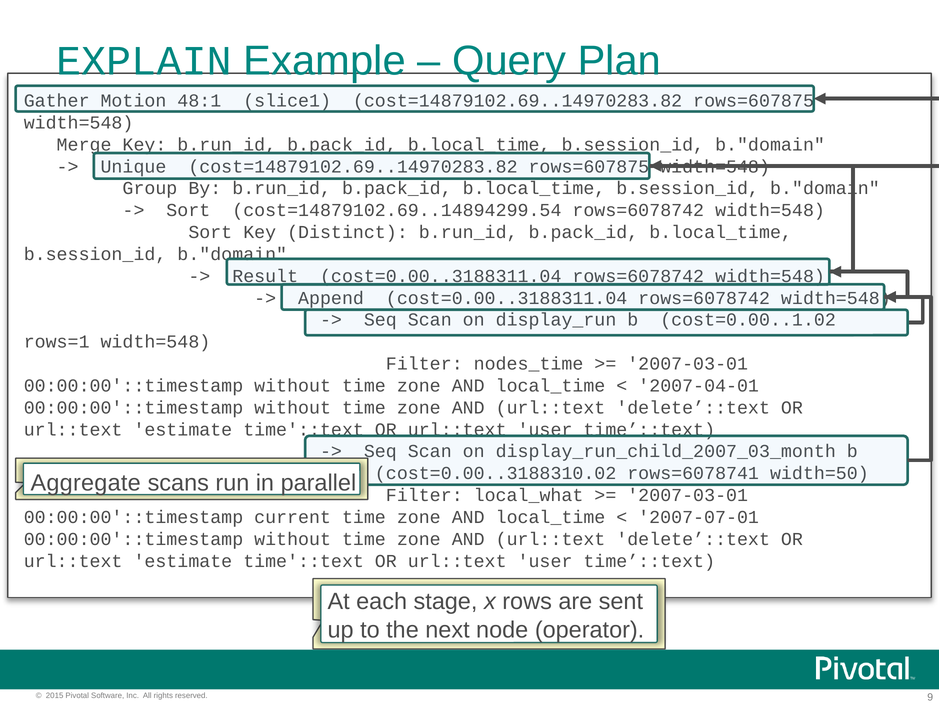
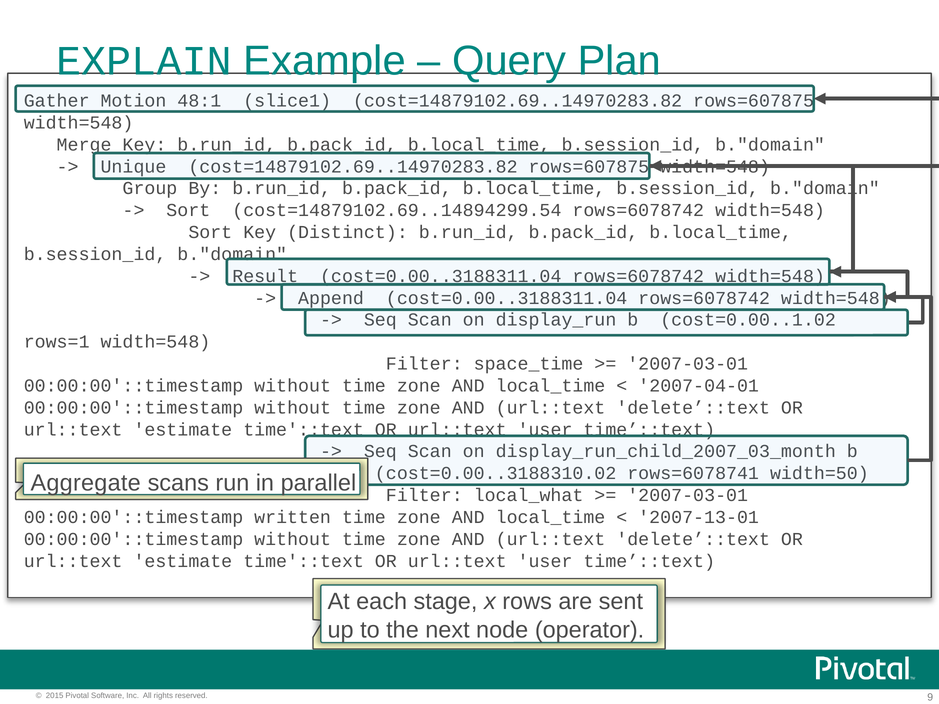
nodes_time: nodes_time -> space_time (529, 364)
current: current -> written (293, 517)
2007-07-01: 2007-07-01 -> 2007-13-01 (699, 517)
